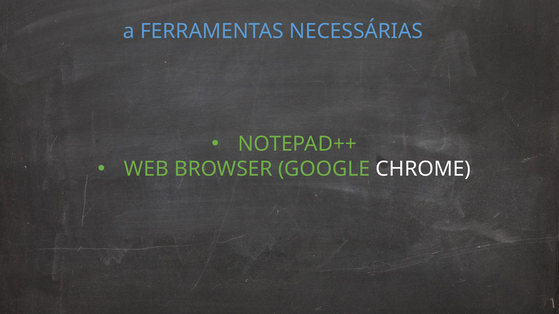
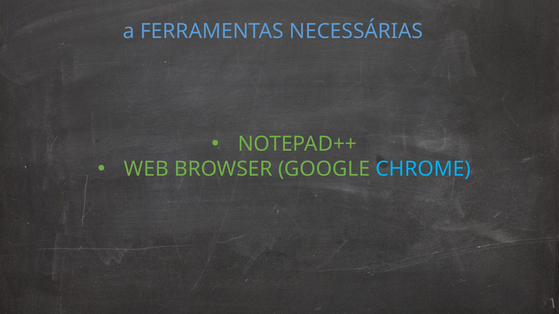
CHROME colour: white -> light blue (423, 169)
